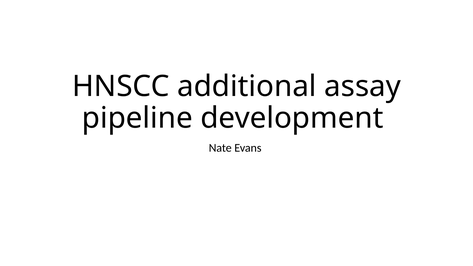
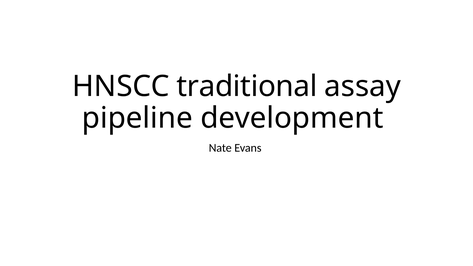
additional: additional -> traditional (247, 86)
